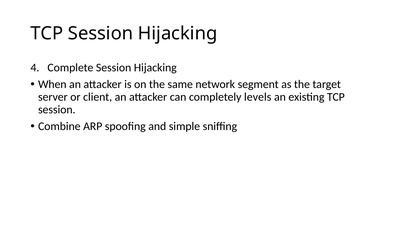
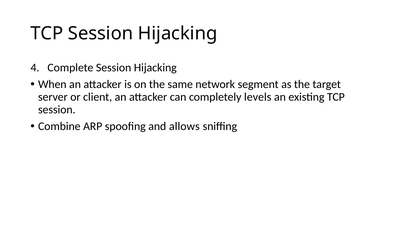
simple: simple -> allows (184, 127)
